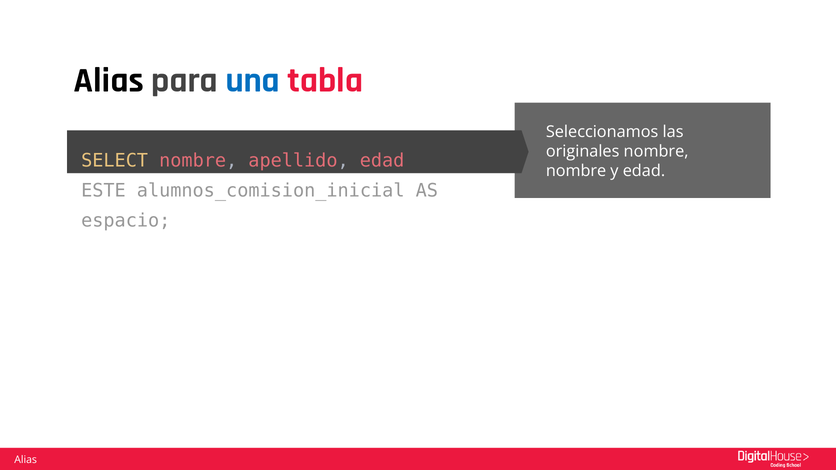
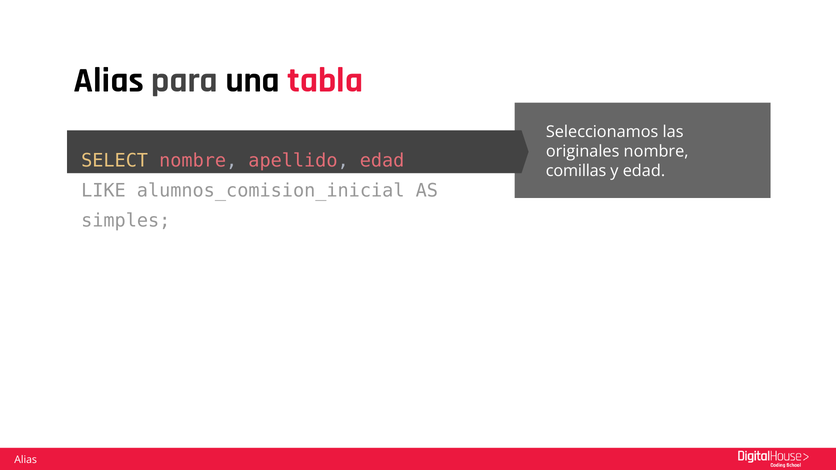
una colour: blue -> black (253, 80)
nombre: nombre -> comillas (576, 171)
ESTE: ESTE -> LIKE (103, 191)
espacio: espacio -> simples (126, 221)
